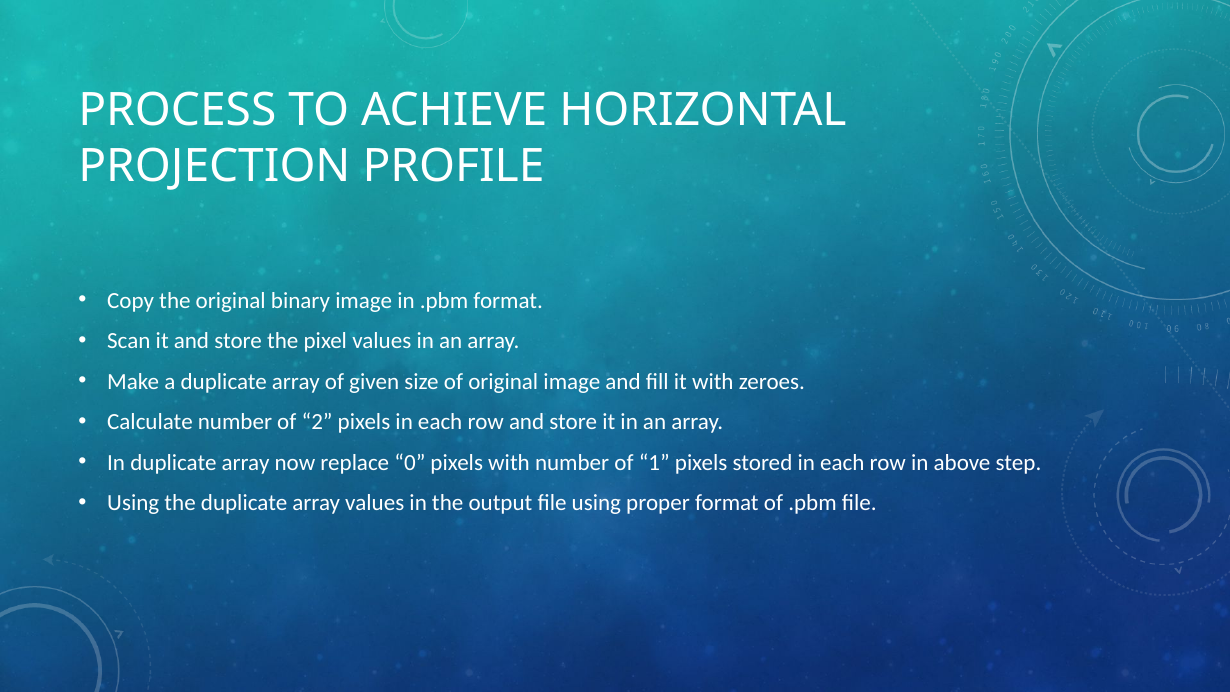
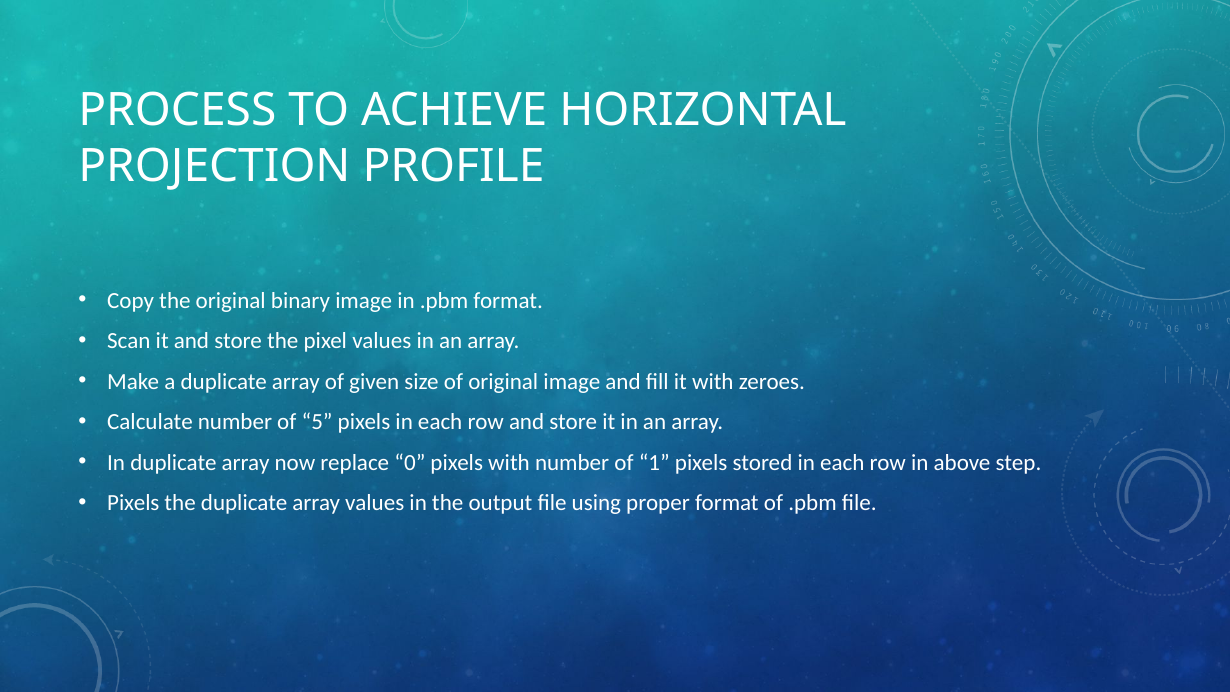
2: 2 -> 5 (317, 422)
Using: Using -> Pixels (133, 503)
